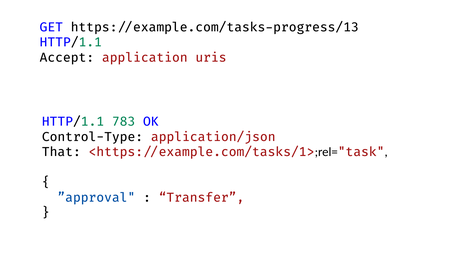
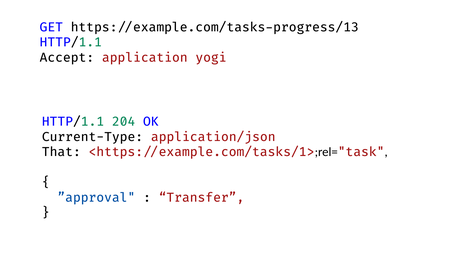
application/uris: application/uris -> application/yogi (164, 58)
783: 783 -> 204 (124, 122)
Control-Type: Control-Type -> Current-Type (92, 137)
